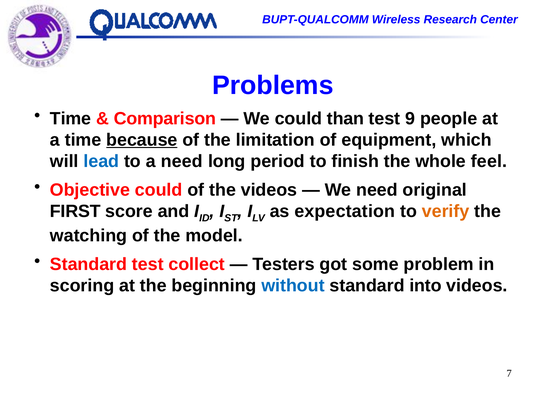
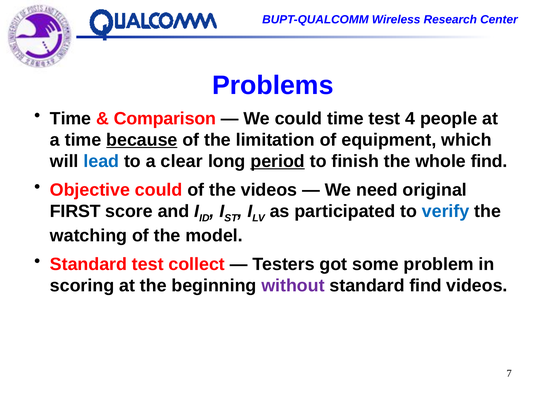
could than: than -> time (345, 119)
9: 9 -> 4 (410, 119)
a need: need -> clear (182, 161)
period underline: none -> present (278, 161)
whole feel: feel -> find (489, 161)
expectation: expectation -> participated (345, 212)
verify colour: orange -> blue (446, 212)
without colour: blue -> purple (293, 286)
standard into: into -> find (426, 286)
